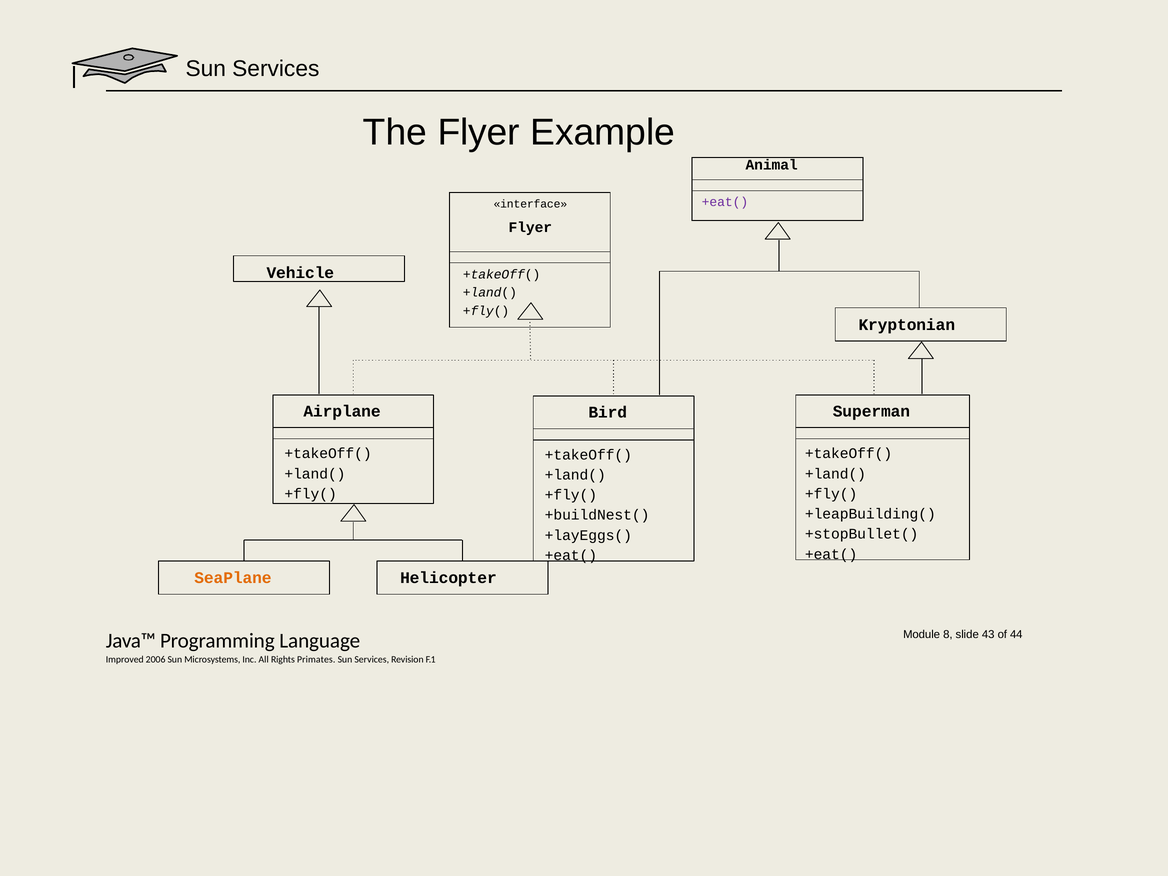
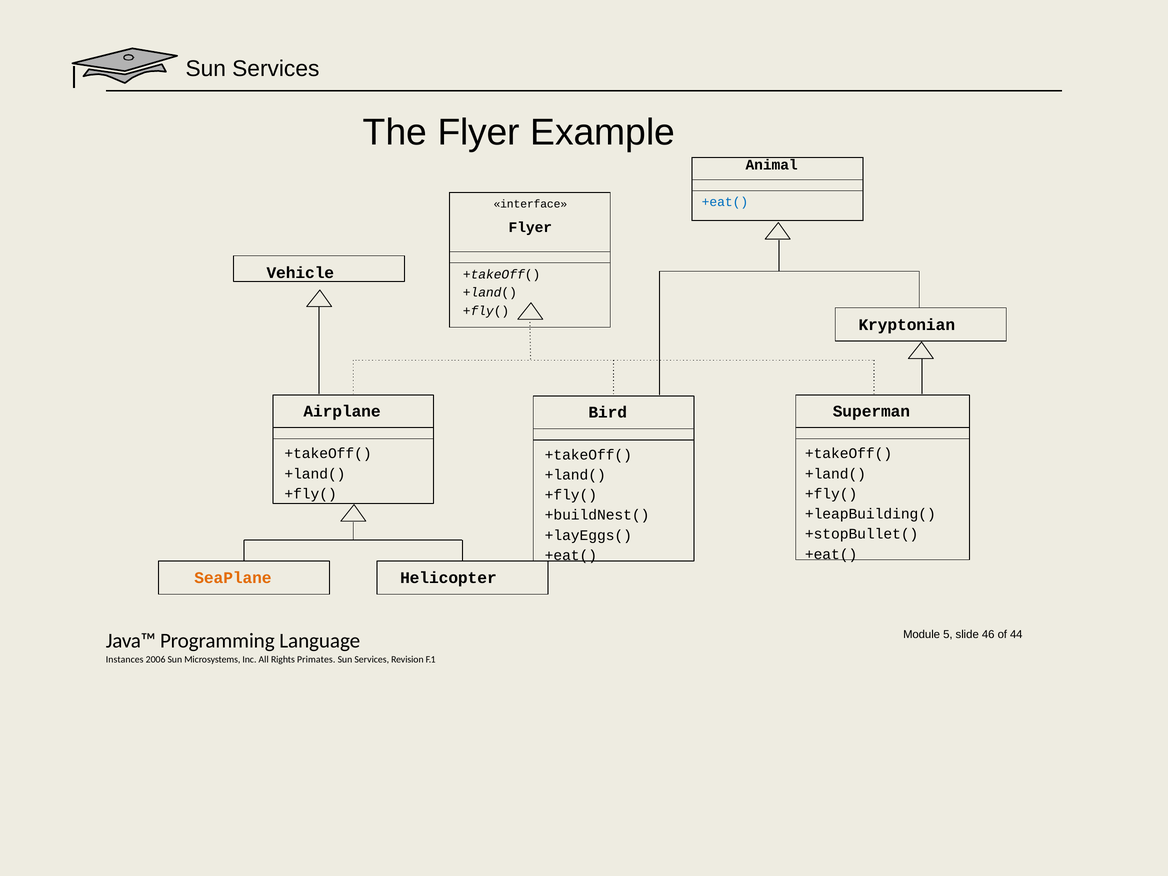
+eat( colour: purple -> blue (725, 202)
8: 8 -> 5 (948, 634)
43: 43 -> 46 (988, 634)
Improved: Improved -> Instances (125, 659)
